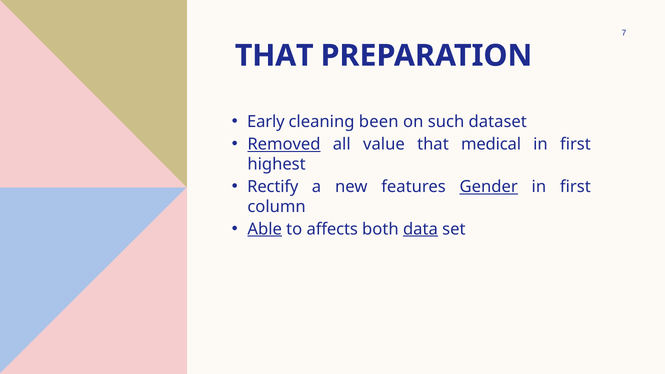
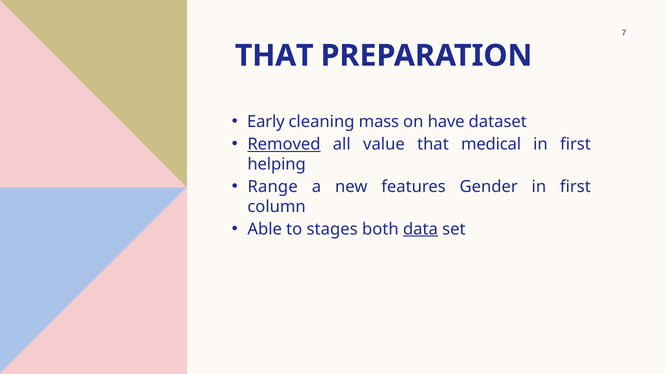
been: been -> mass (379, 122)
such: such -> have (446, 122)
highest: highest -> helping (277, 164)
Rectify: Rectify -> Range (273, 187)
Gender underline: present -> none (489, 187)
Able underline: present -> none (265, 229)
affects: affects -> stages (332, 229)
